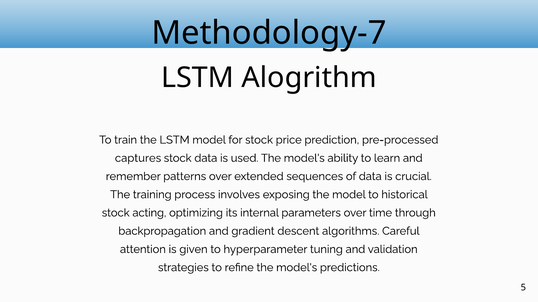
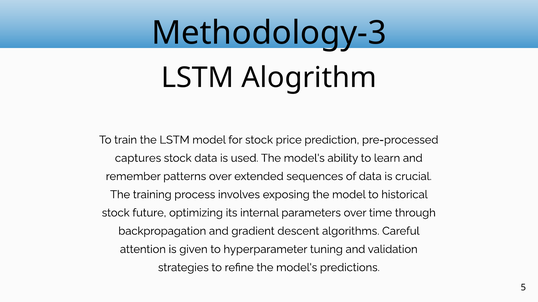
Methodology-7: Methodology-7 -> Methodology-3 (269, 33)
acting: acting -> future (149, 213)
